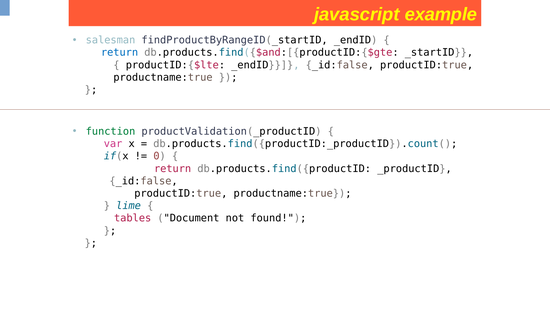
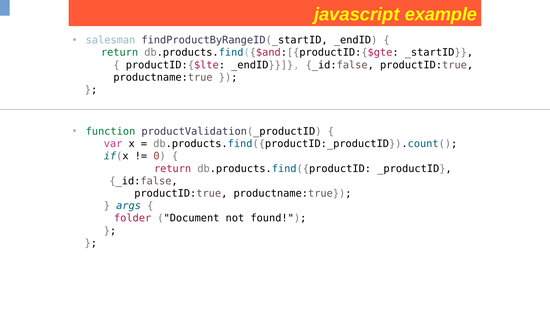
return colour: blue -> green (120, 52)
lime: lime -> args (129, 205)
tables: tables -> folder (133, 218)
